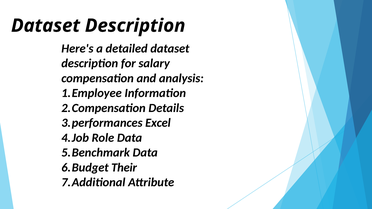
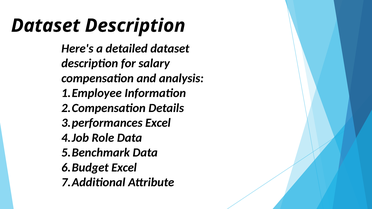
Their: Their -> Excel (124, 168)
